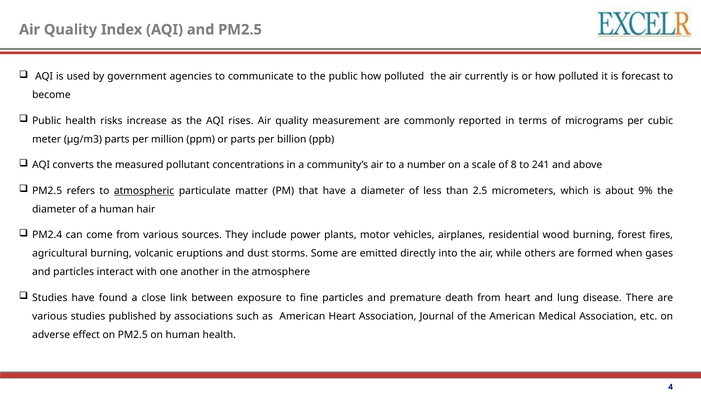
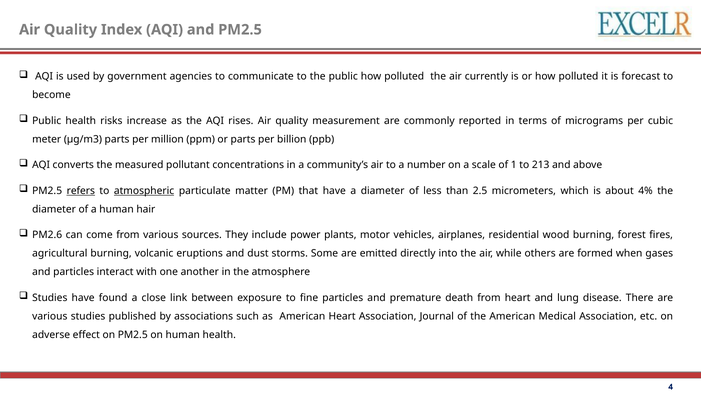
8: 8 -> 1 (514, 165)
241: 241 -> 213 (541, 165)
refers underline: none -> present (81, 190)
9%: 9% -> 4% (645, 190)
PM2.4: PM2.4 -> PM2.6 (47, 235)
